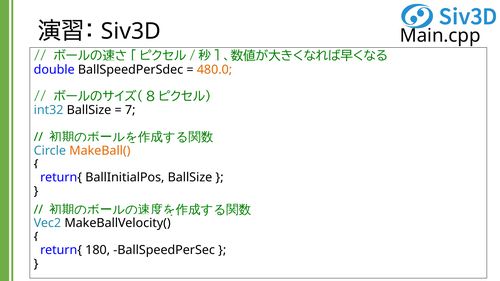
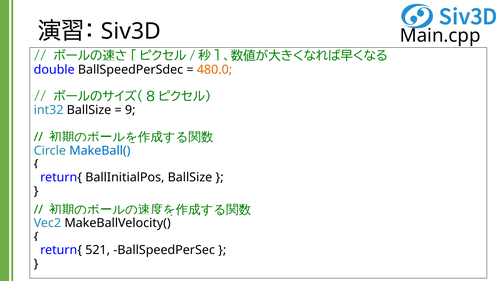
7: 7 -> 9 (130, 110)
MakeBall( colour: orange -> blue (100, 151)
180: 180 -> 521 (98, 250)
